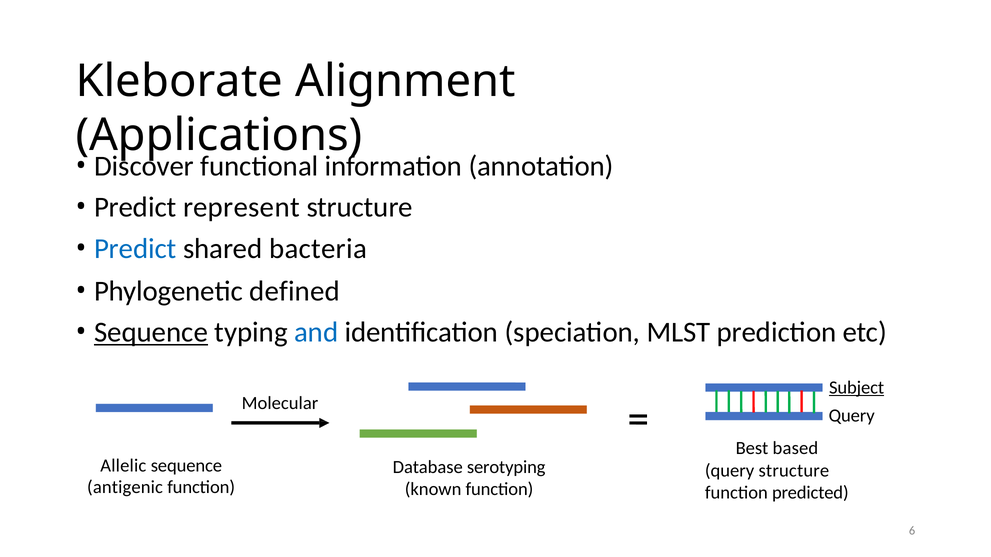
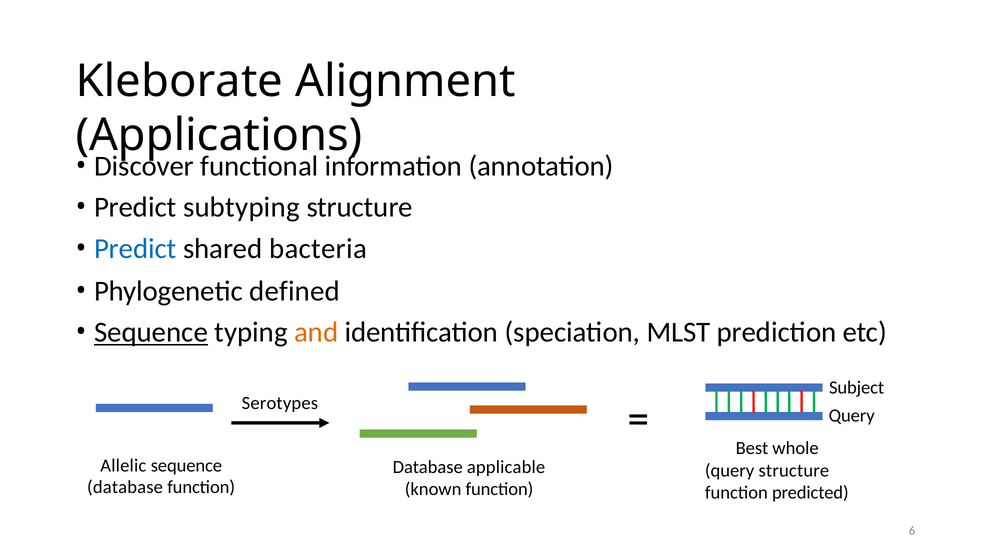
represent: represent -> subtyping (241, 207)
and colour: blue -> orange (316, 333)
Subject underline: present -> none (857, 388)
Molecular: Molecular -> Serotypes (280, 404)
based: based -> whole (796, 449)
serotyping: serotyping -> applicable (506, 468)
antigenic: antigenic -> database (125, 488)
